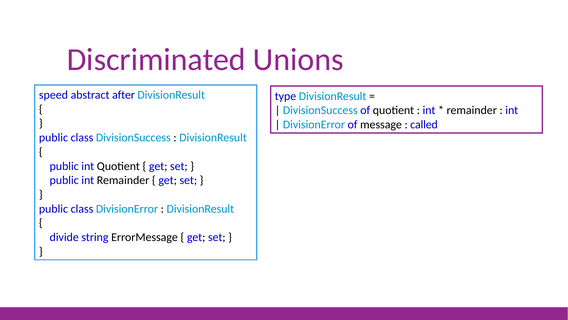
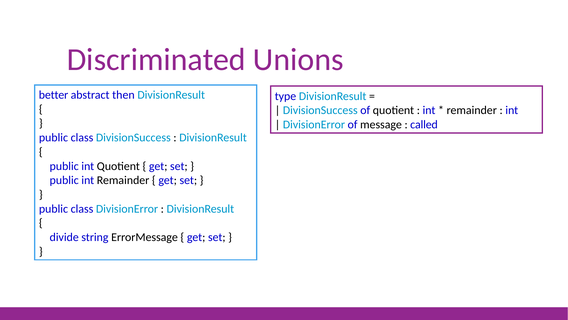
speed: speed -> better (54, 95)
after: after -> then (123, 95)
